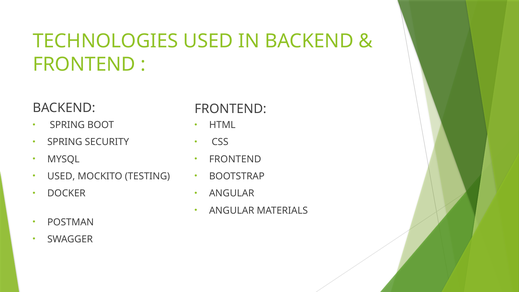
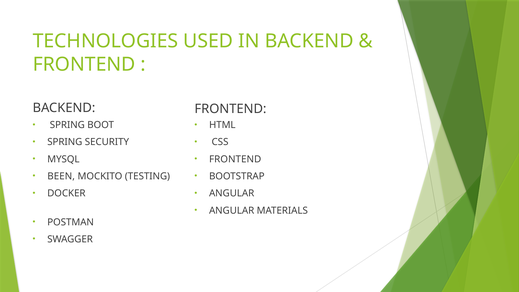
USED: USED -> BEEN (61, 176)
